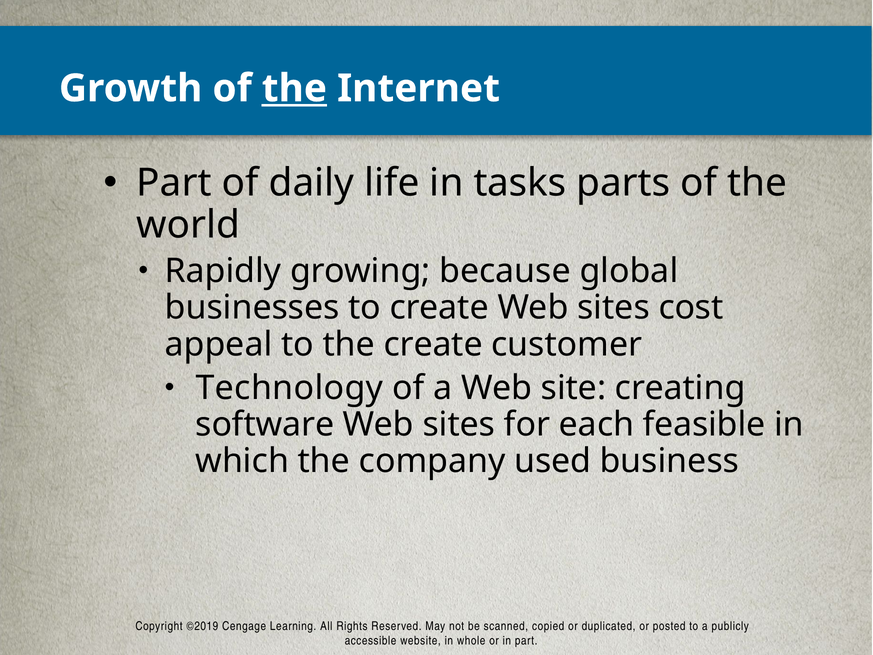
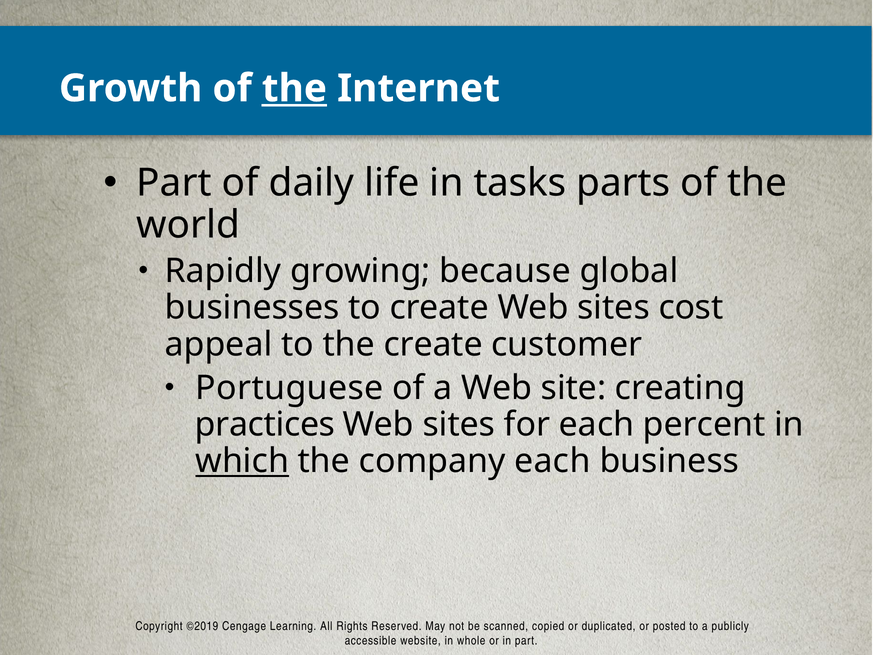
Technology: Technology -> Portuguese (289, 388)
software: software -> practices (265, 424)
feasible: feasible -> percent (704, 424)
which underline: none -> present (242, 461)
company used: used -> each (552, 461)
